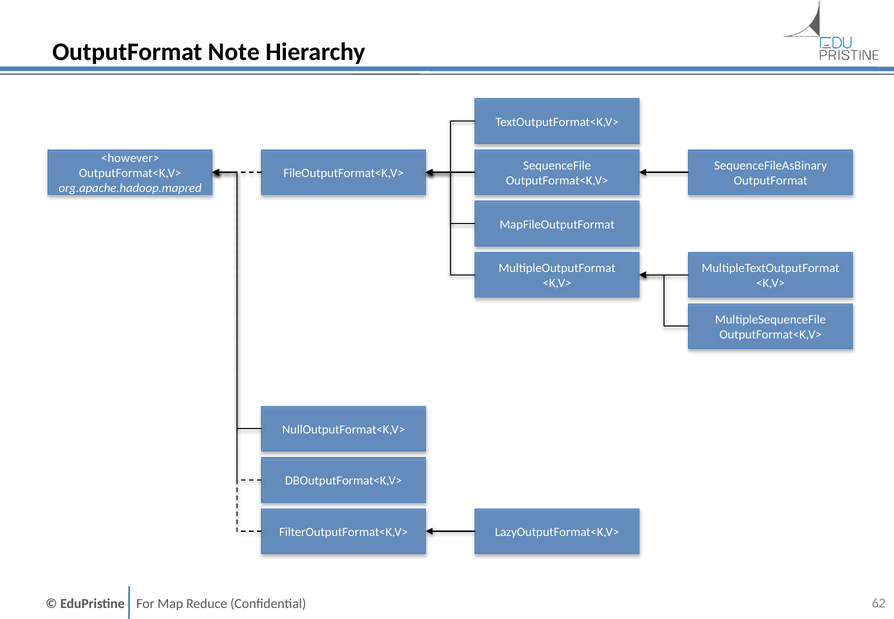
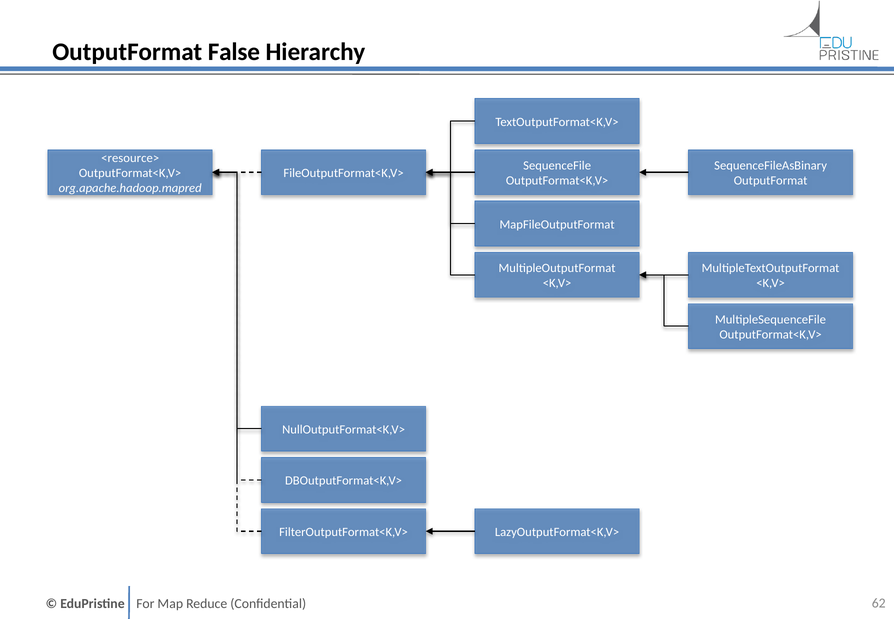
Note: Note -> False (234, 52)
<however>: <however> -> <resource> (130, 158)
